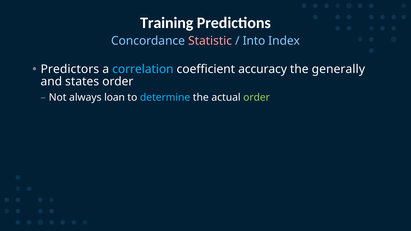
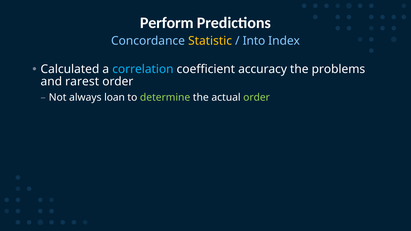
Training: Training -> Perform (167, 23)
Statistic colour: pink -> yellow (210, 41)
Predictors: Predictors -> Calculated (70, 69)
generally: generally -> problems (338, 69)
states: states -> rarest (82, 82)
determine colour: light blue -> light green (165, 98)
